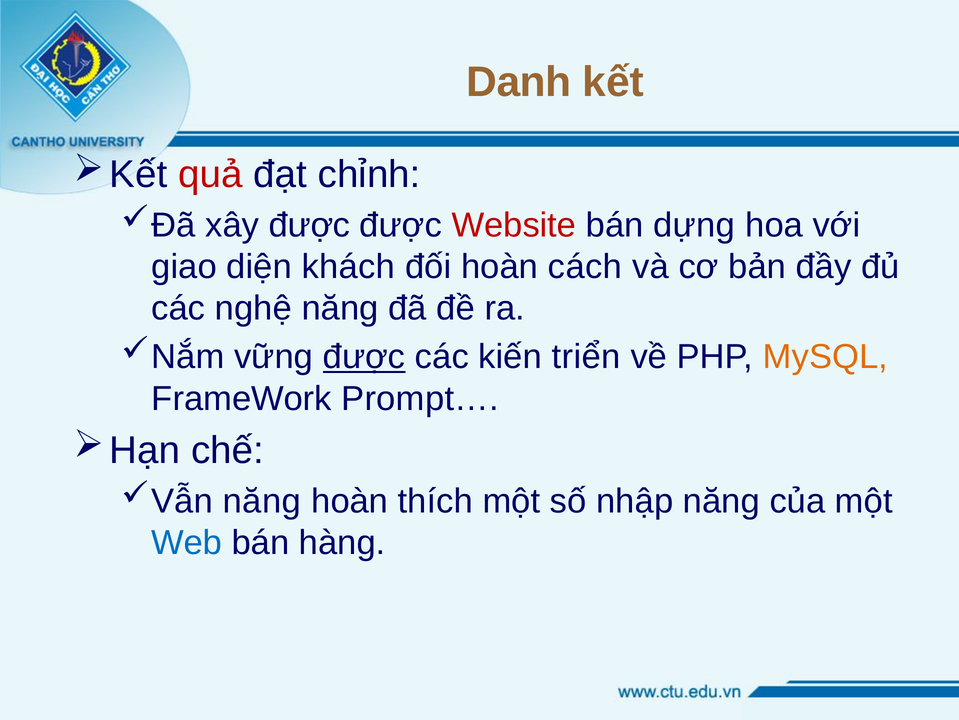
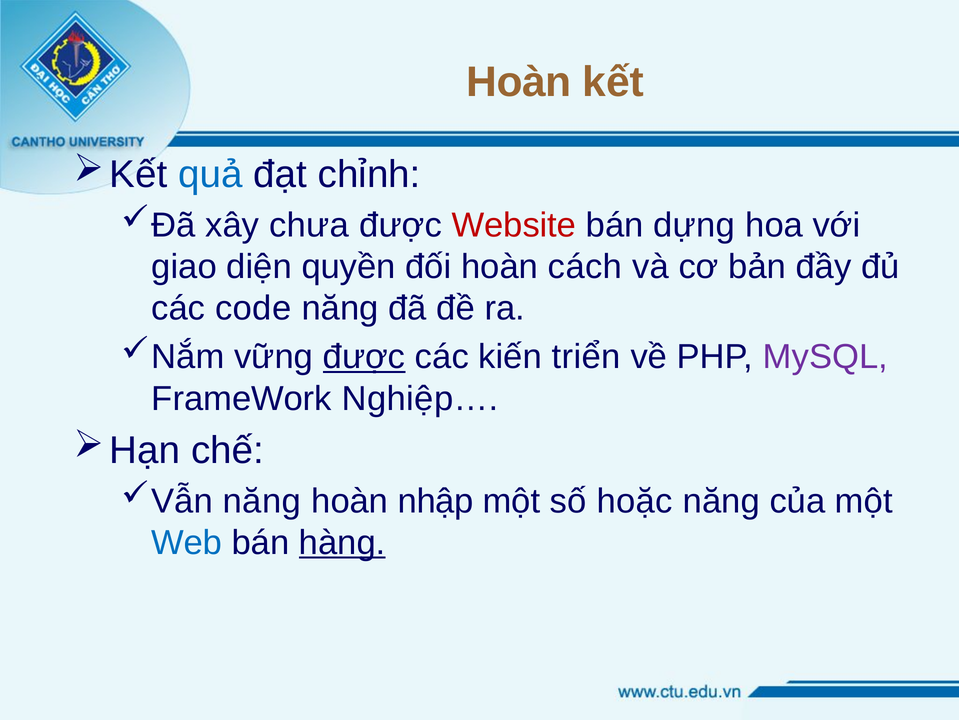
Danh: Danh -> Hoàn (519, 82)
quả colour: red -> blue (210, 175)
xây được: được -> chưa (309, 225)
khách: khách -> quyền (349, 267)
nghệ: nghệ -> code (253, 308)
MySQL colour: orange -> purple (825, 357)
Prompt…: Prompt… -> Nghiệp… (420, 398)
thích: thích -> nhập (436, 501)
nhập: nhập -> hoặc (635, 501)
hàng underline: none -> present (342, 542)
